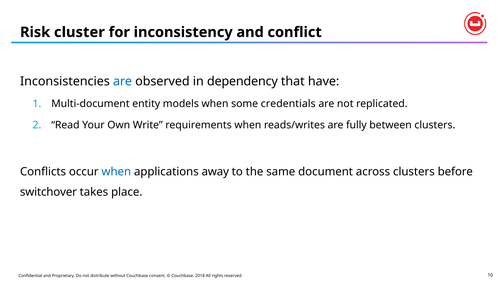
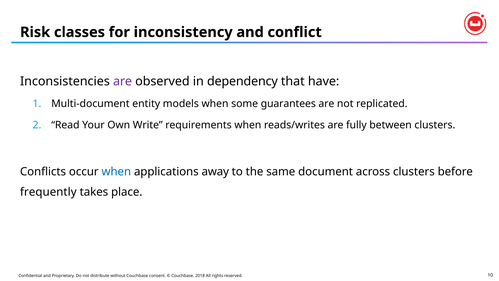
cluster: cluster -> classes (79, 32)
are colour: blue -> purple (123, 81)
credentials: credentials -> guarantees (288, 104)
switchover: switchover -> frequently (48, 192)
